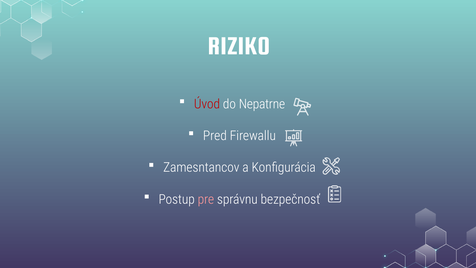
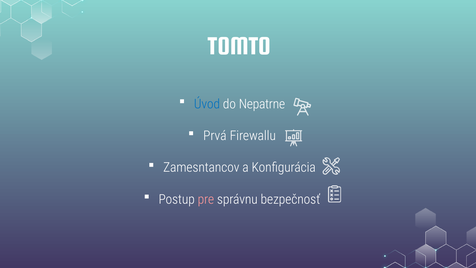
RIZIKO: RIZIKO -> TOMTO (239, 46)
Úvod colour: red -> blue (207, 104)
Pred: Pred -> Prvá (215, 136)
